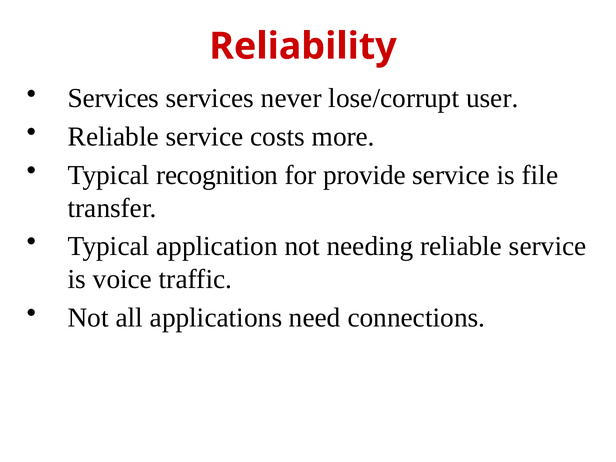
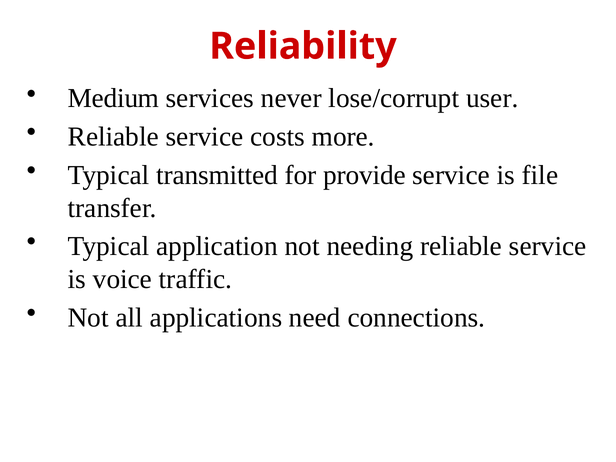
Services: Services -> Medium (113, 98)
recognition: recognition -> transmitted (217, 175)
